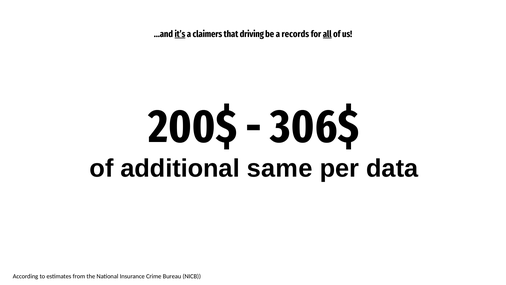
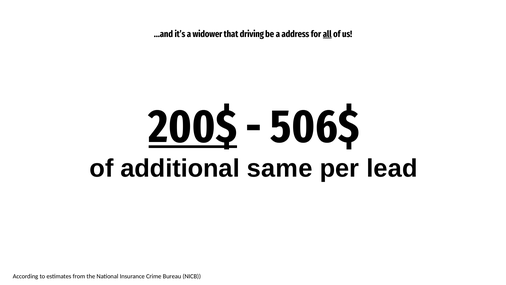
it’s underline: present -> none (180, 34)
claimers: claimers -> widower (207, 34)
records: records -> address (295, 34)
200$ underline: none -> present (193, 127)
306$: 306$ -> 506$ (315, 127)
data: data -> lead (392, 168)
